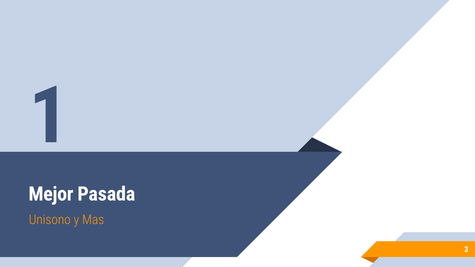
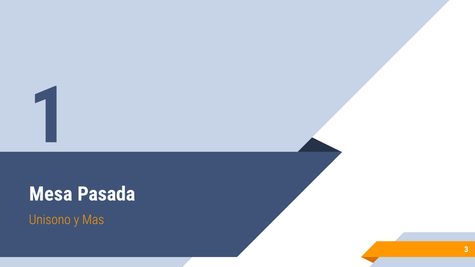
Mejor: Mejor -> Mesa (51, 194)
